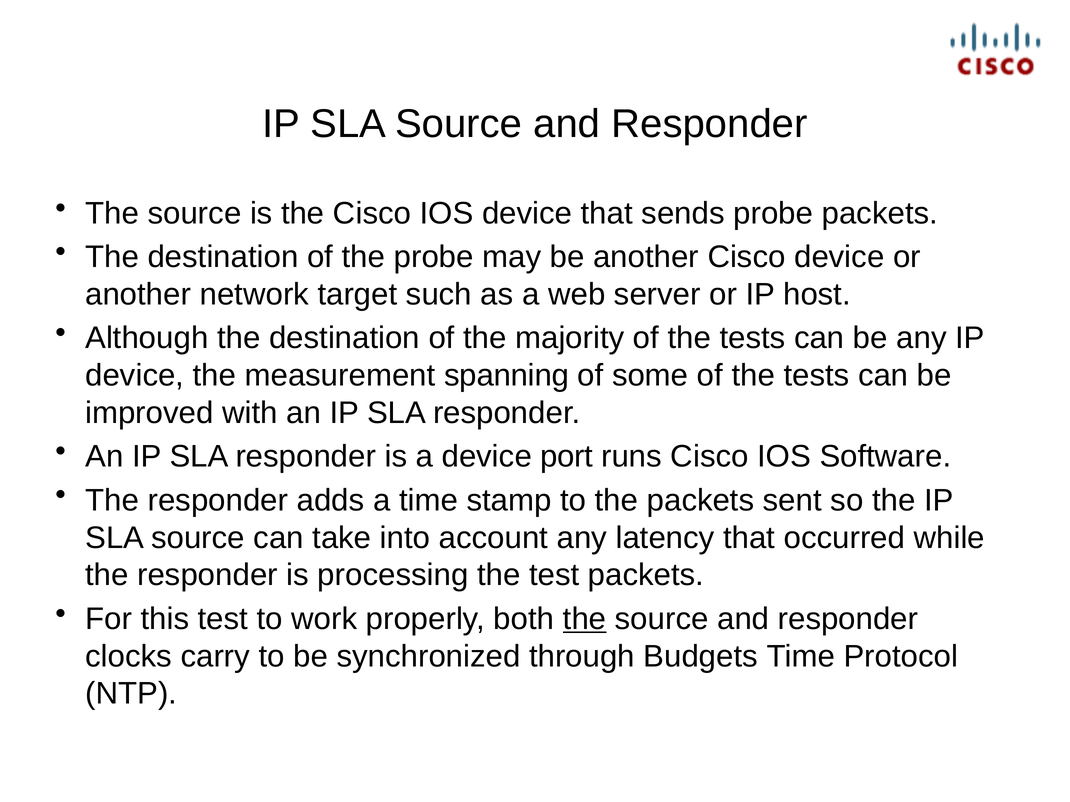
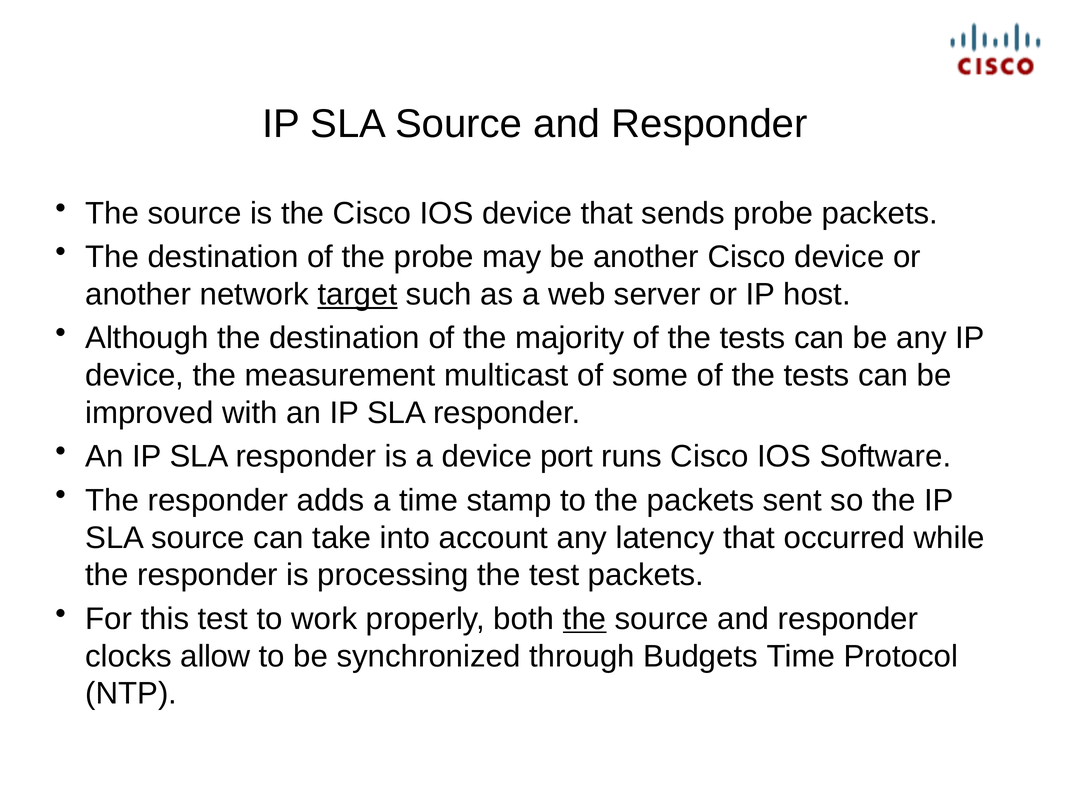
target underline: none -> present (357, 295)
spanning: spanning -> multicast (506, 376)
carry: carry -> allow (215, 657)
